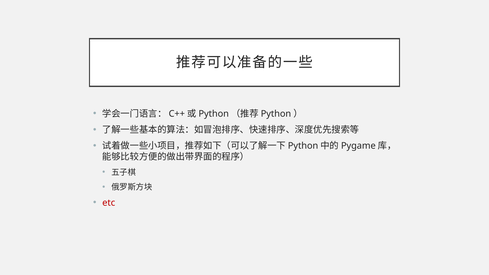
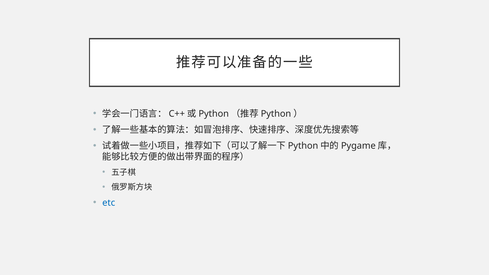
etc colour: red -> blue (109, 203)
